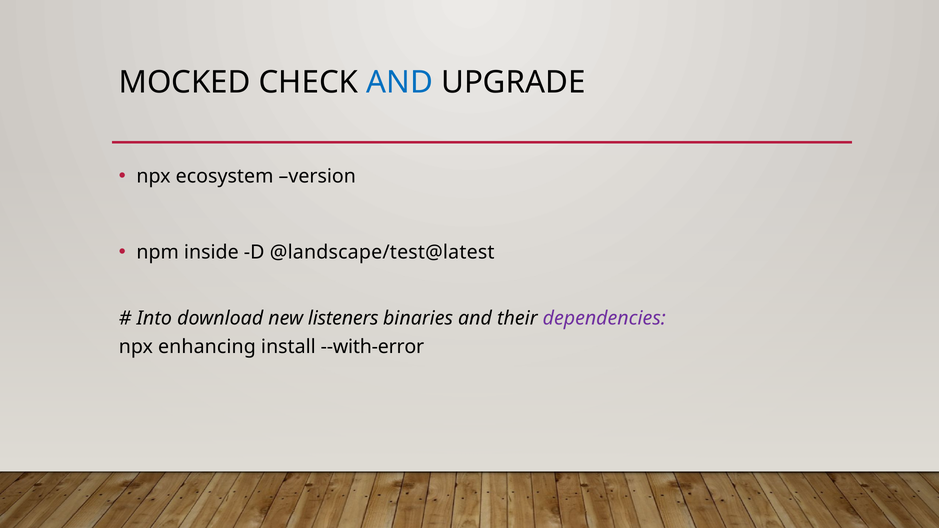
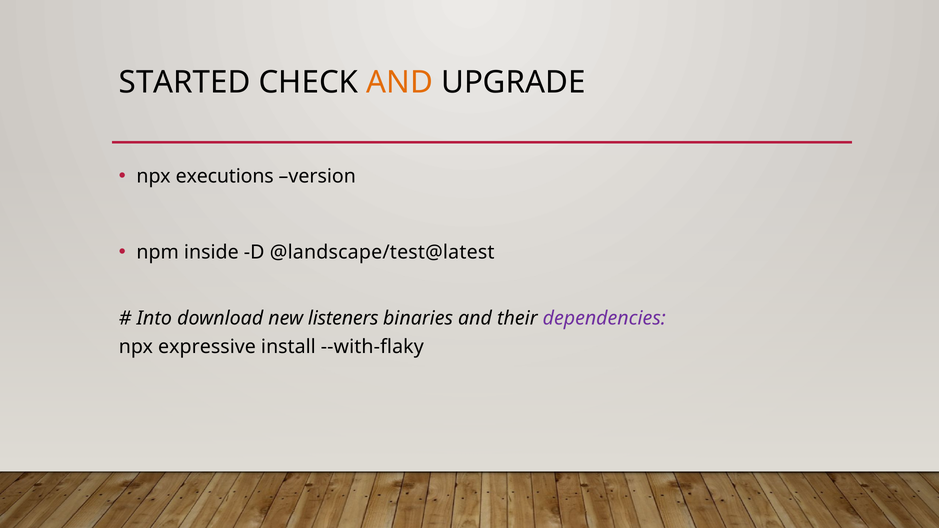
MOCKED: MOCKED -> STARTED (185, 82)
AND colour: blue -> orange (400, 82)
ecosystem: ecosystem -> executions (225, 177)
enhancing: enhancing -> expressive (207, 347)
--with-error: --with-error -> --with-flaky (372, 347)
